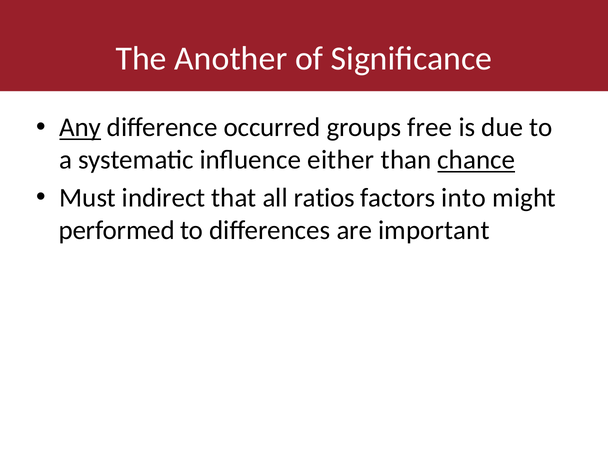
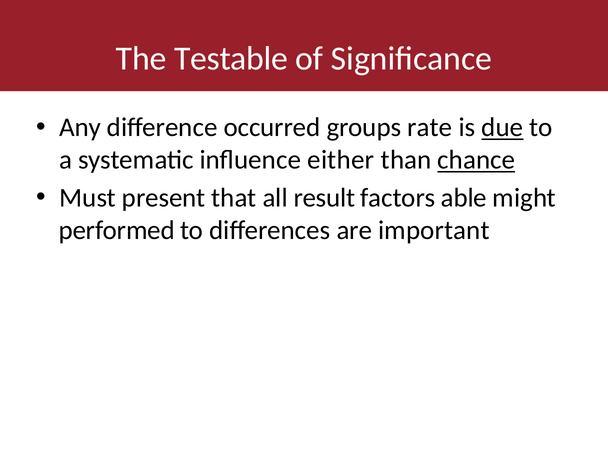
Another: Another -> Testable (231, 59)
Any underline: present -> none (80, 128)
free: free -> rate (430, 128)
due underline: none -> present (502, 128)
indirect: indirect -> present (164, 198)
ratios: ratios -> result (324, 198)
into: into -> able (464, 198)
